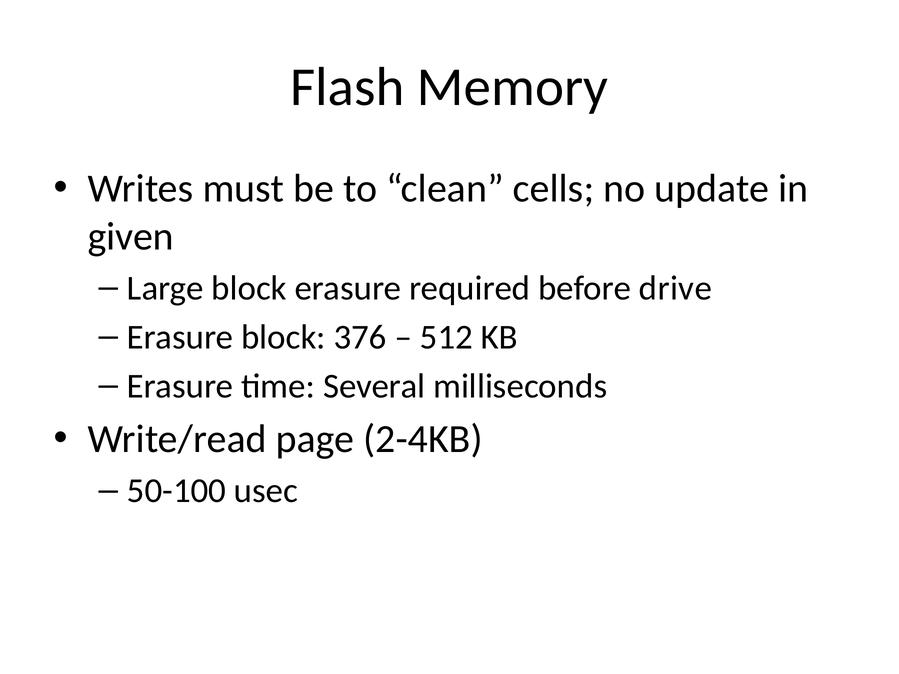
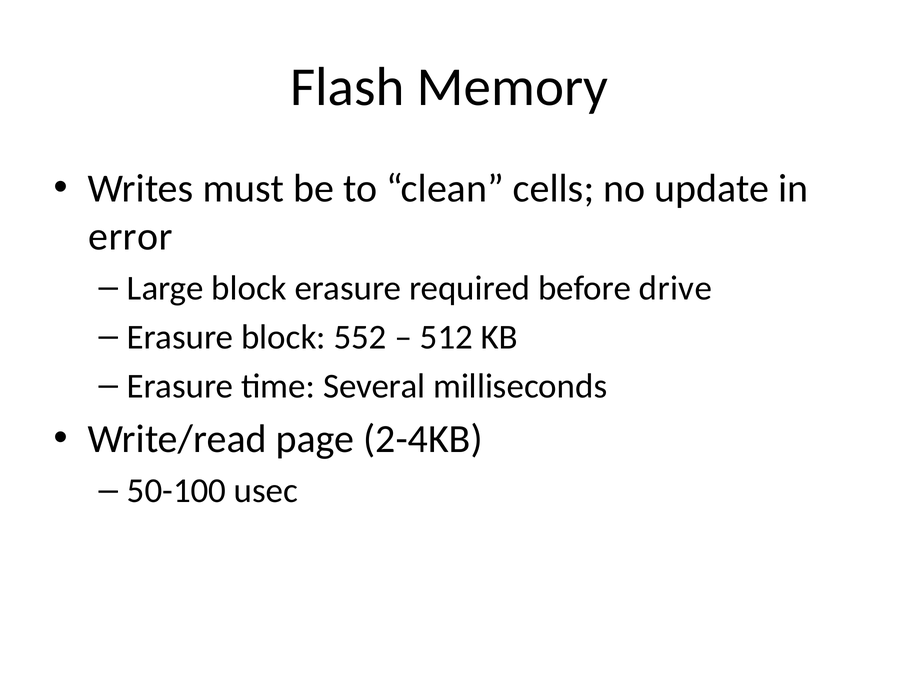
given: given -> error (130, 237)
376: 376 -> 552 (360, 337)
